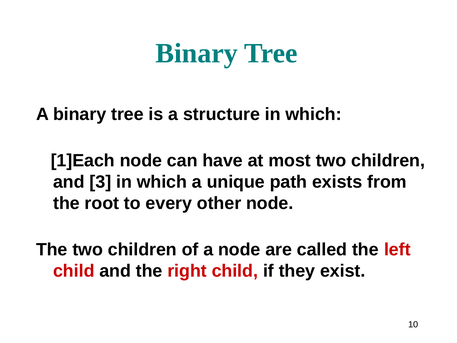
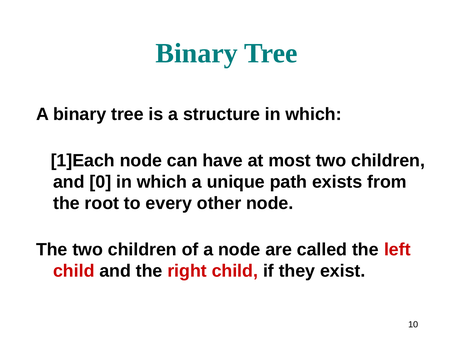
3: 3 -> 0 (100, 182)
